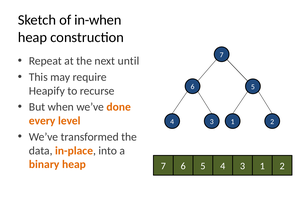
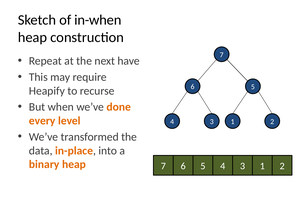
until: until -> have (129, 61)
